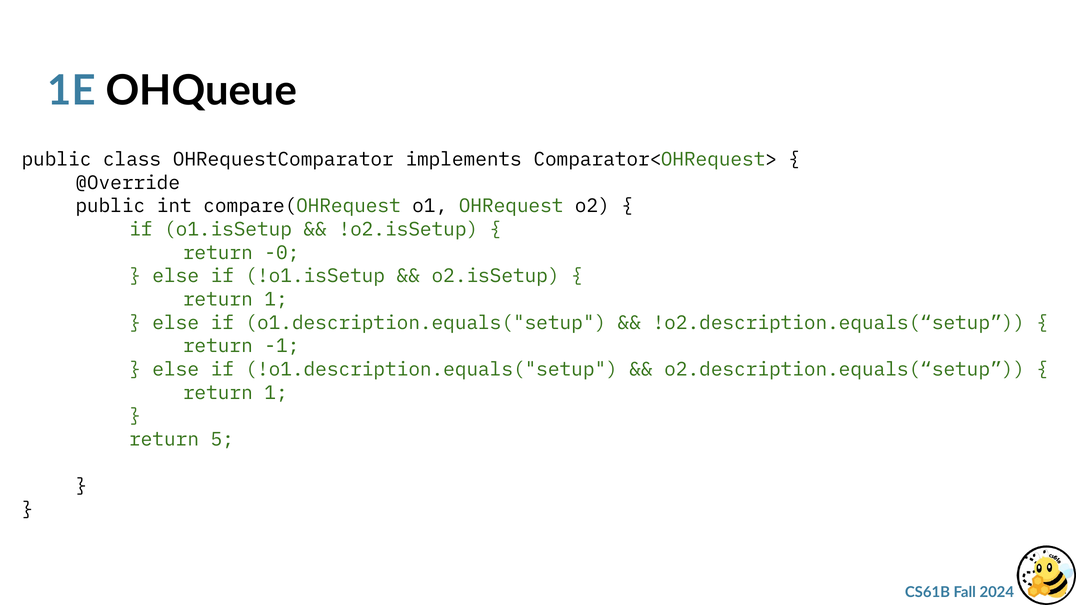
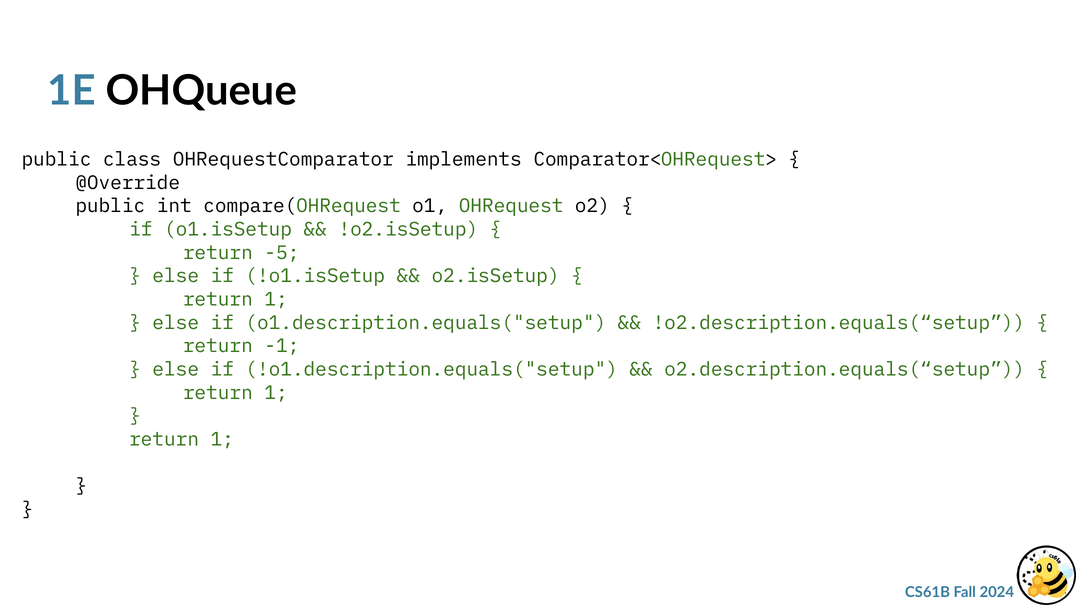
-0: -0 -> -5 (282, 253)
5: 5 -> 1 (222, 439)
